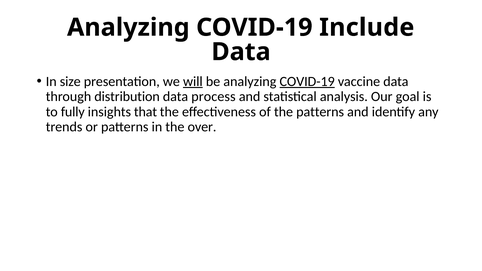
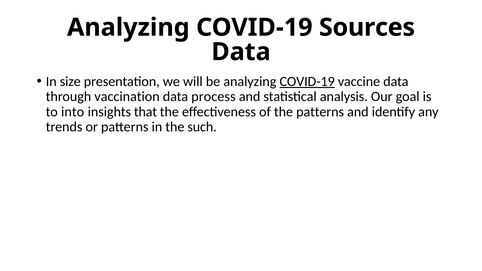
Include: Include -> Sources (367, 27)
will underline: present -> none (193, 81)
distribution: distribution -> vaccination (127, 97)
fully: fully -> into (73, 112)
over: over -> such (202, 127)
